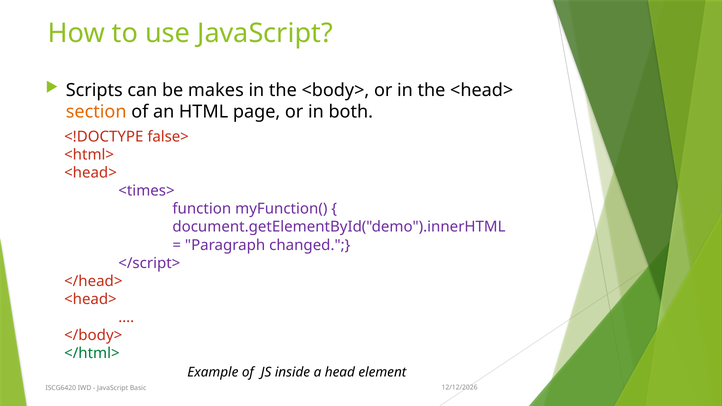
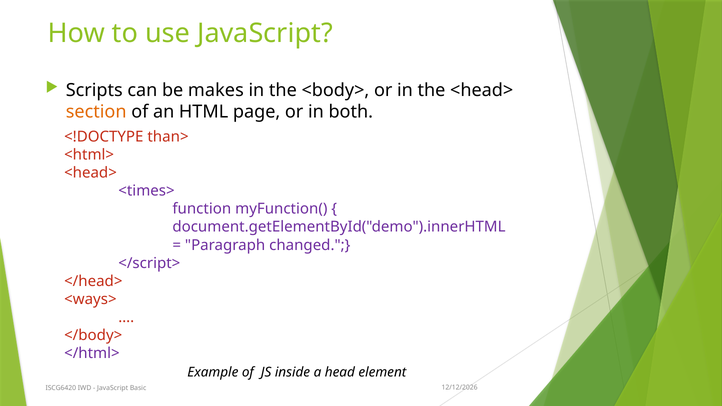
false>: false> -> than> (168, 137)
<head>: <head> -> <ways> (90, 299)
</html> colour: green -> purple (92, 353)
